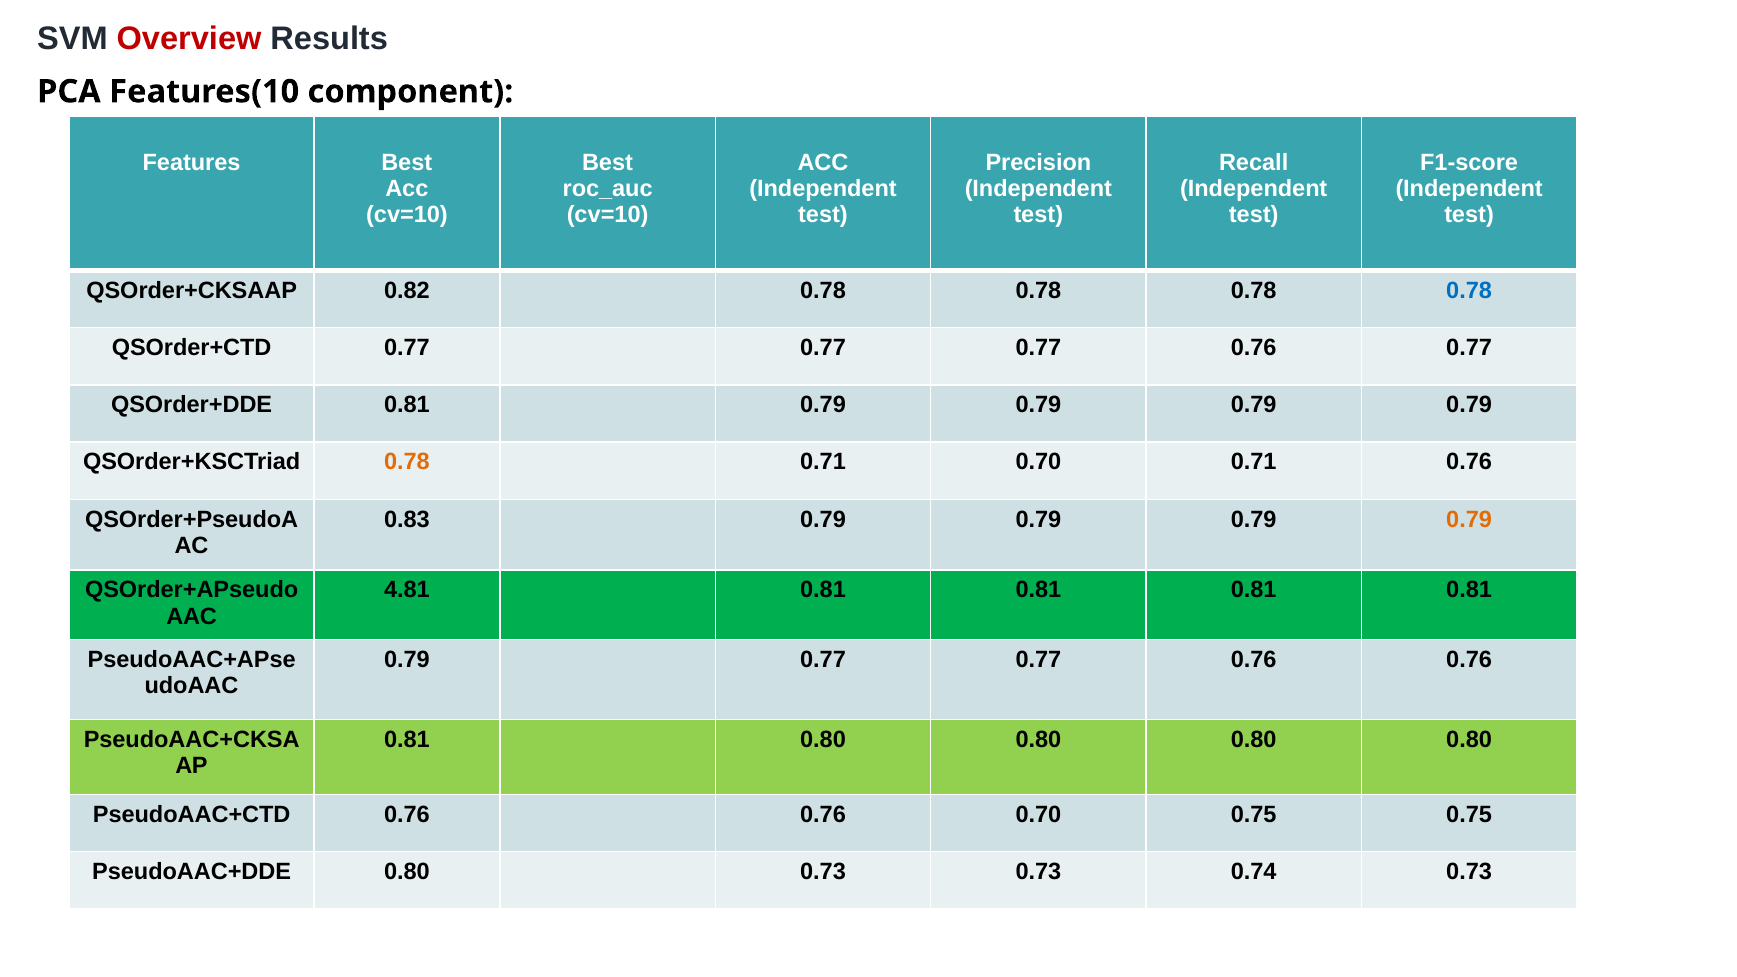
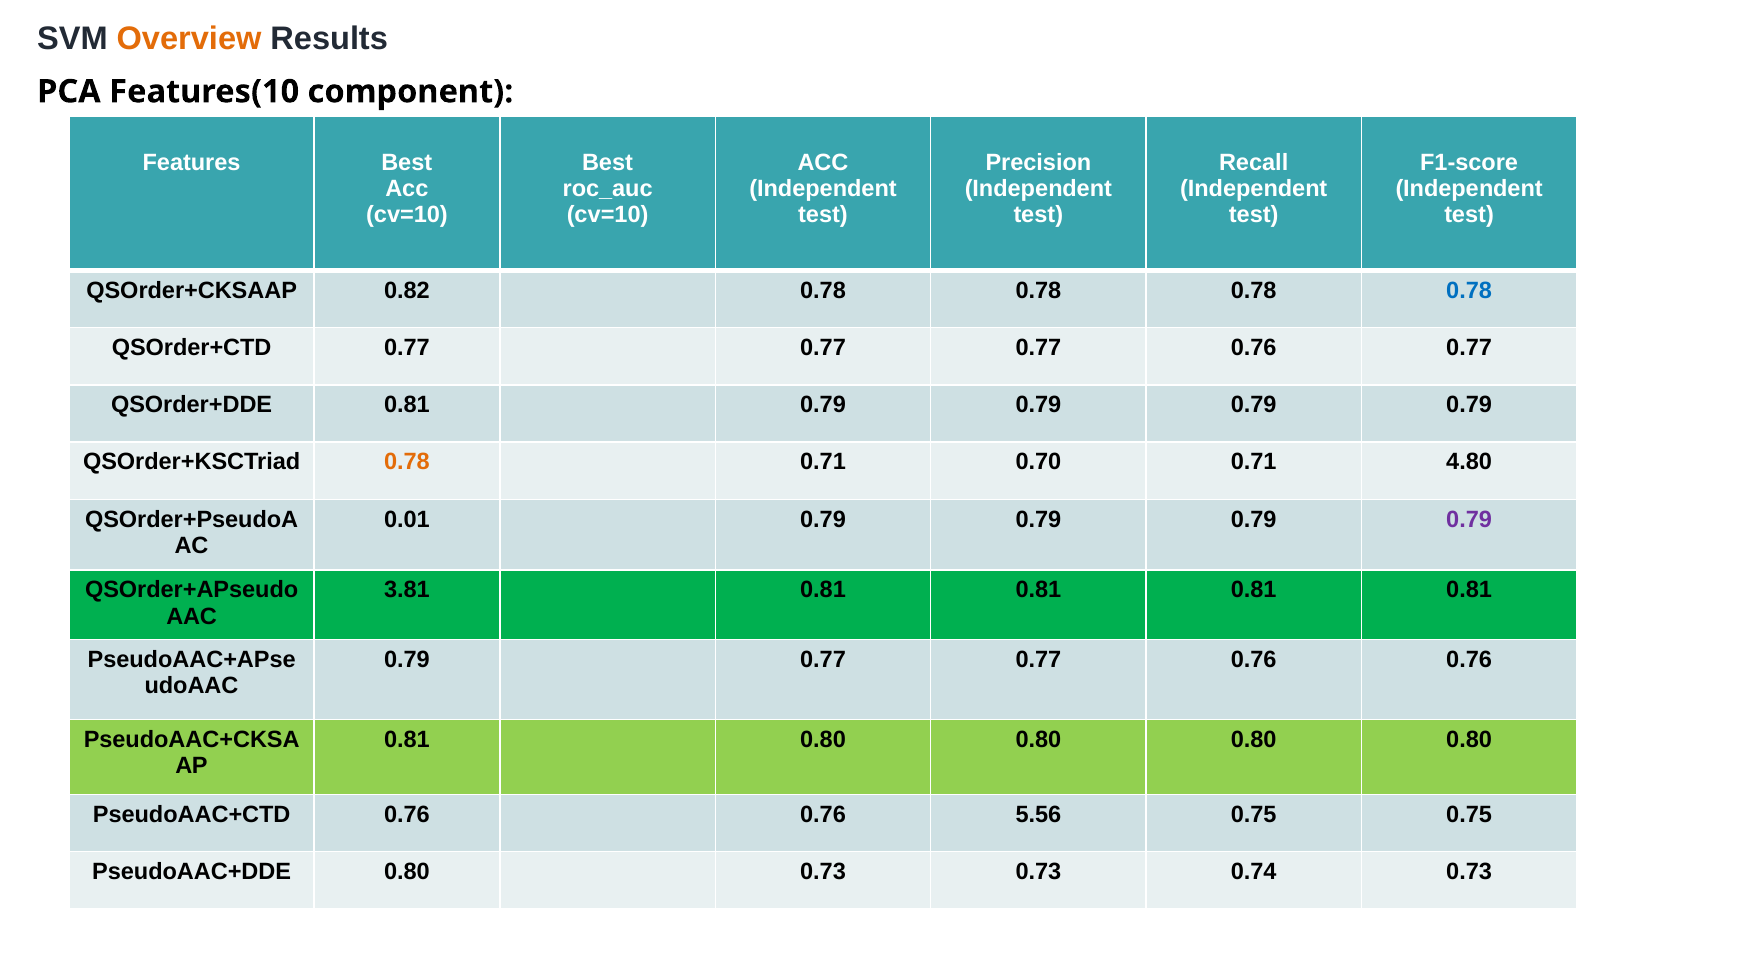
Overview colour: red -> orange (189, 39)
0.71 0.76: 0.76 -> 4.80 (1469, 462)
0.83: 0.83 -> 0.01 (407, 519)
0.79 colour: orange -> purple (1469, 519)
4.81: 4.81 -> 3.81 (407, 590)
0.76 0.70: 0.70 -> 5.56 (1038, 814)
